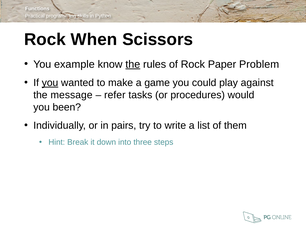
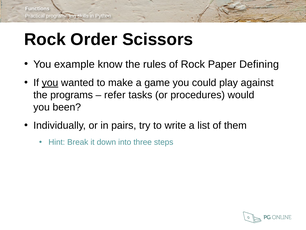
When: When -> Order (94, 39)
the underline: present -> none (133, 64)
Problem: Problem -> Defining (259, 64)
message: message -> programs (72, 95)
